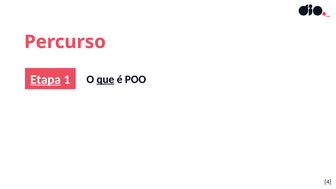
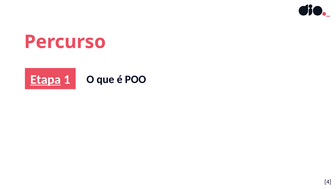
que underline: present -> none (105, 79)
